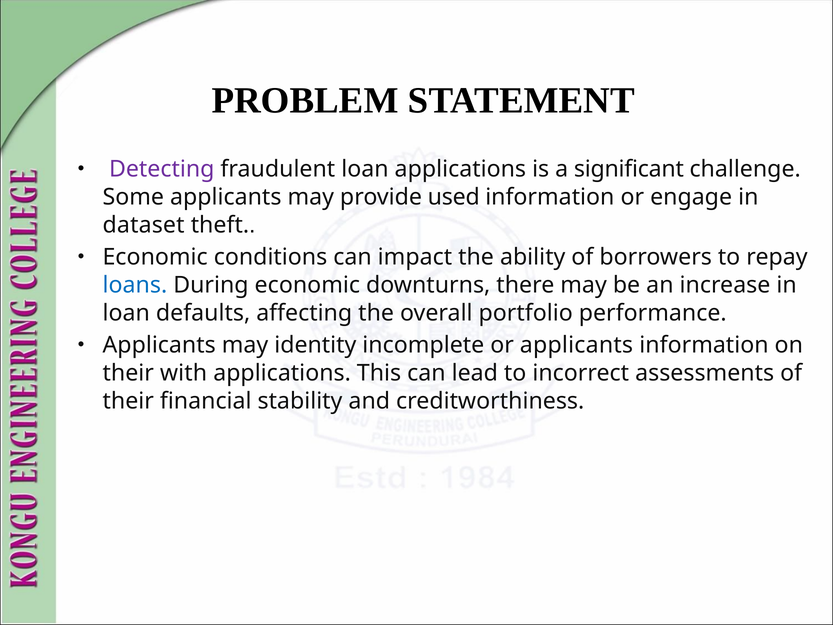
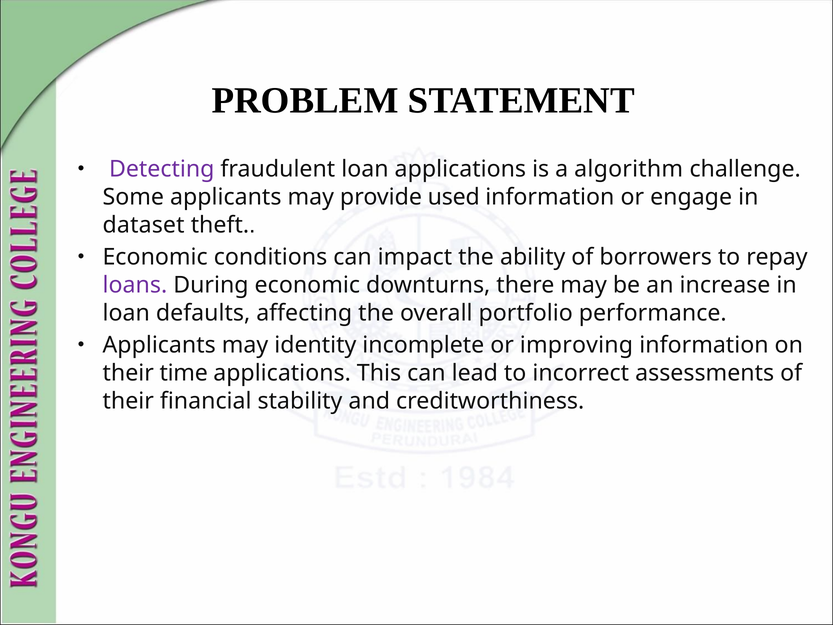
significant: significant -> algorithm (629, 169)
loans colour: blue -> purple (135, 285)
or applicants: applicants -> improving (576, 345)
with: with -> time (184, 373)
